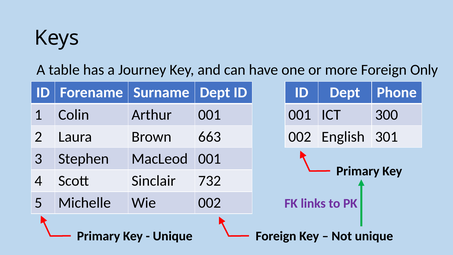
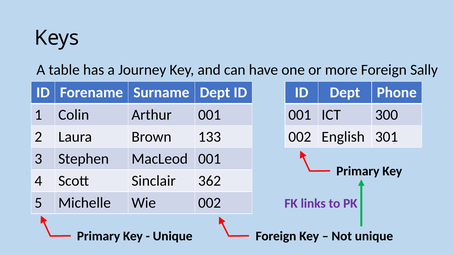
Only: Only -> Sally (424, 70)
663: 663 -> 133 (210, 137)
732: 732 -> 362 (210, 181)
